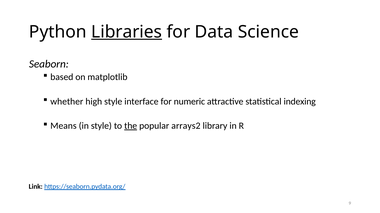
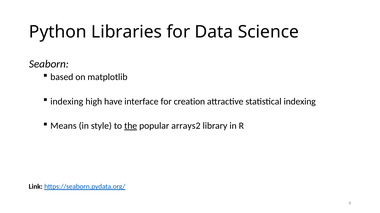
Libraries underline: present -> none (127, 32)
whether: whether -> indexing (67, 102)
high style: style -> have (113, 102)
numeric: numeric -> creation (189, 102)
